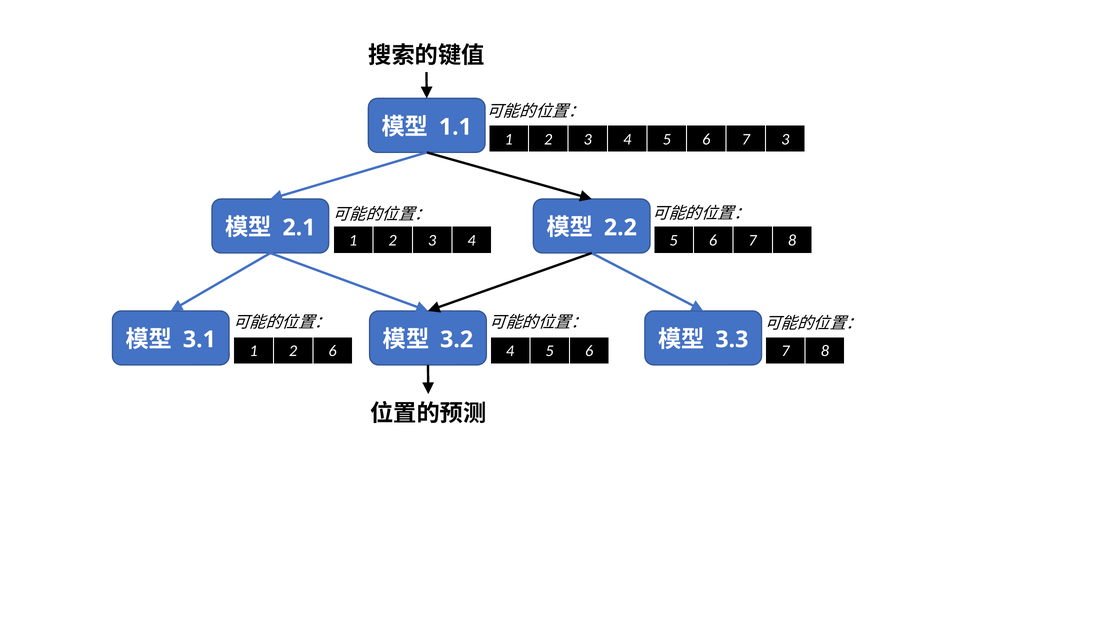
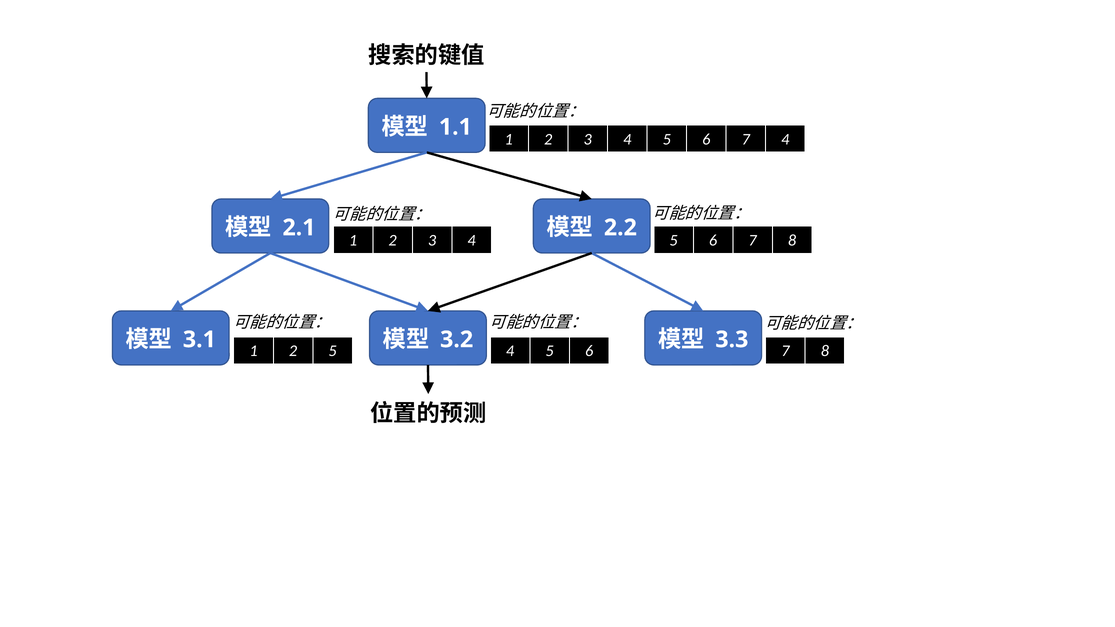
7 3: 3 -> 4 (785, 139)
2 6: 6 -> 5 (333, 351)
